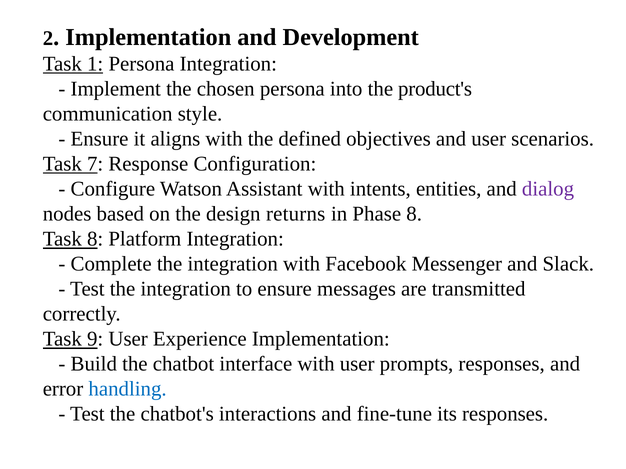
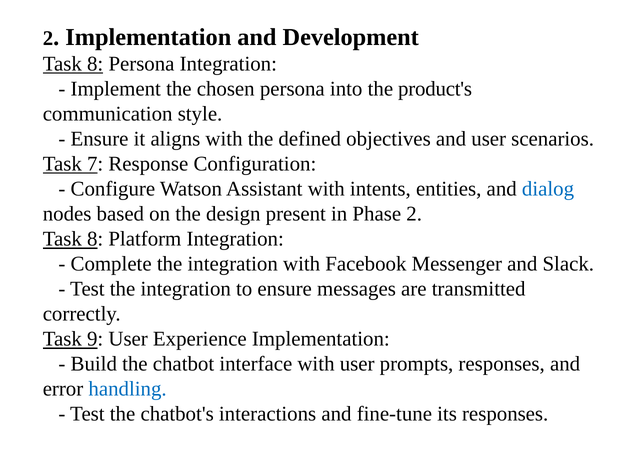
1: 1 -> 8 (95, 64)
dialog colour: purple -> blue (548, 189)
returns: returns -> present (296, 214)
Phase 8: 8 -> 2 (414, 214)
